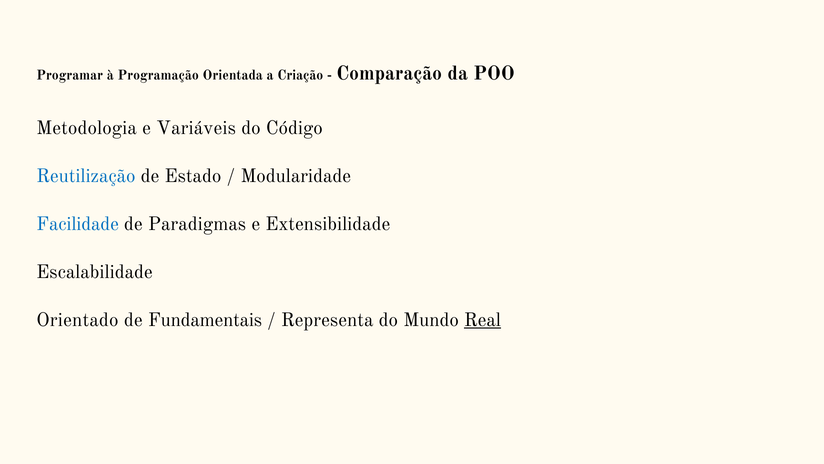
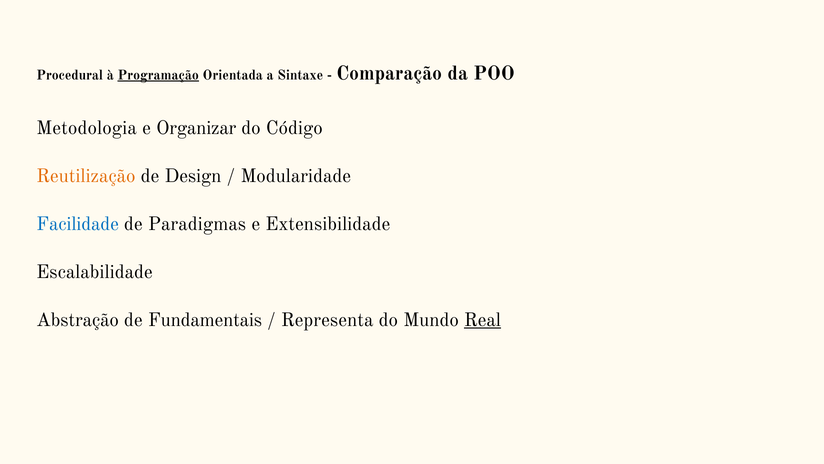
Programar: Programar -> Procedural (70, 75)
Programação underline: none -> present (158, 75)
Criação: Criação -> Sintaxe (300, 75)
Variáveis: Variáveis -> Organizar (196, 128)
Reutilização colour: blue -> orange (86, 176)
Estado: Estado -> Design (193, 176)
Orientado: Orientado -> Abstração (78, 319)
